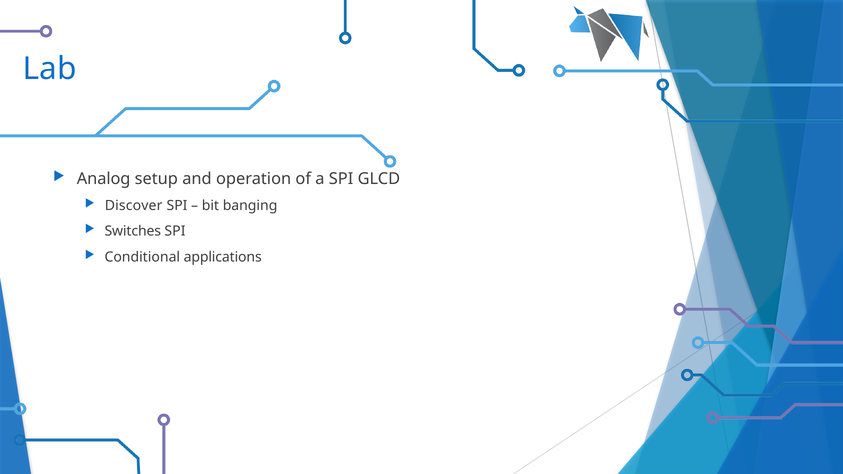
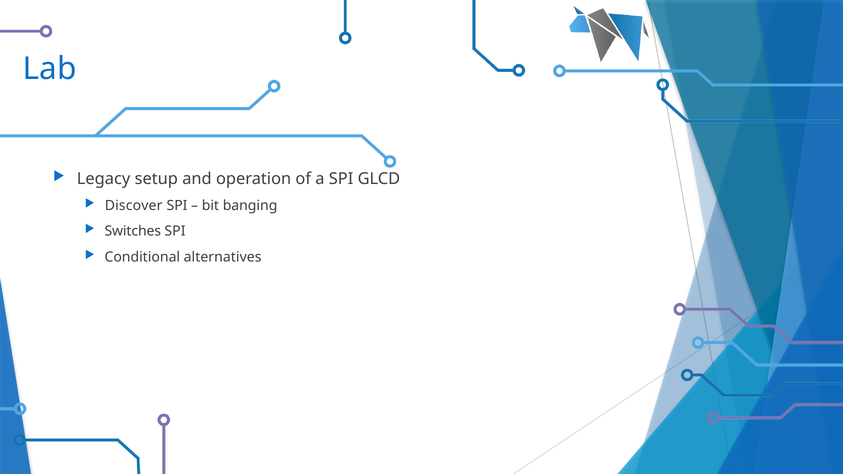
Analog: Analog -> Legacy (104, 179)
applications: applications -> alternatives (223, 257)
